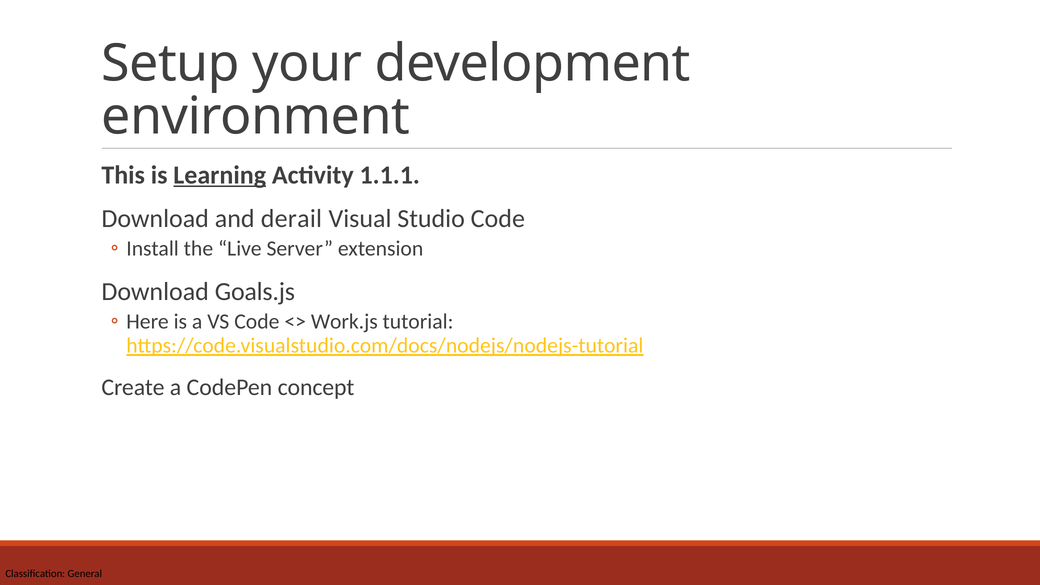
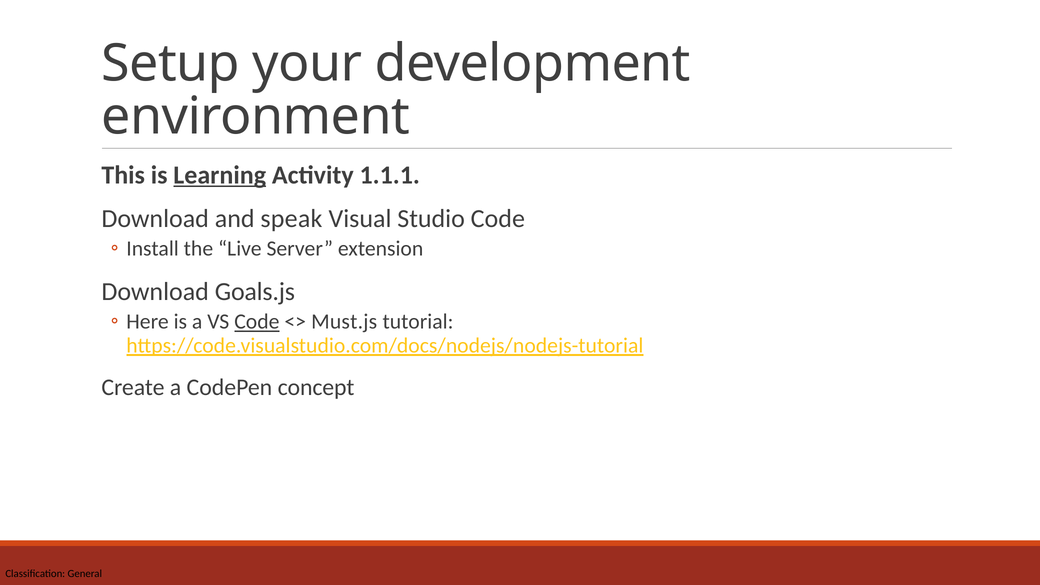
derail: derail -> speak (291, 218)
Code underline: none -> present (257, 322)
Work.js: Work.js -> Must.js (344, 322)
